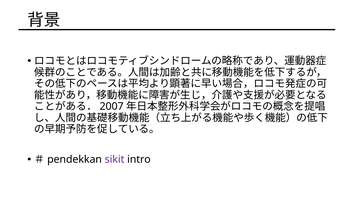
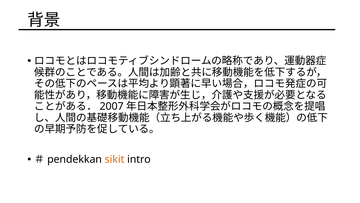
sikit colour: purple -> orange (115, 159)
